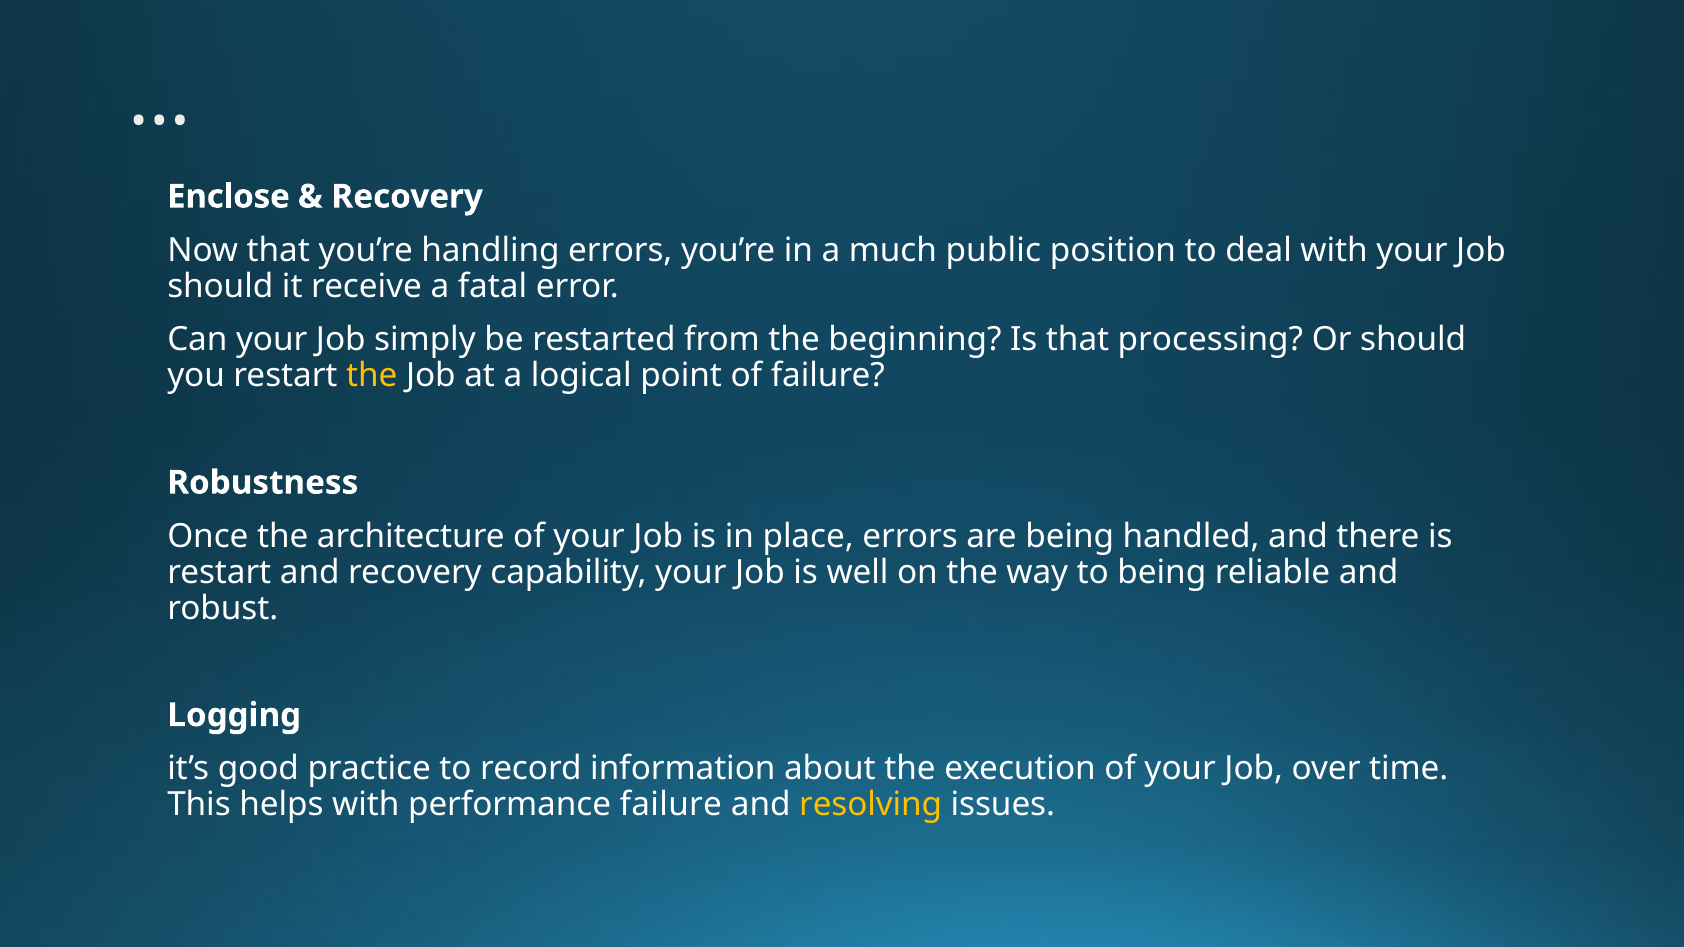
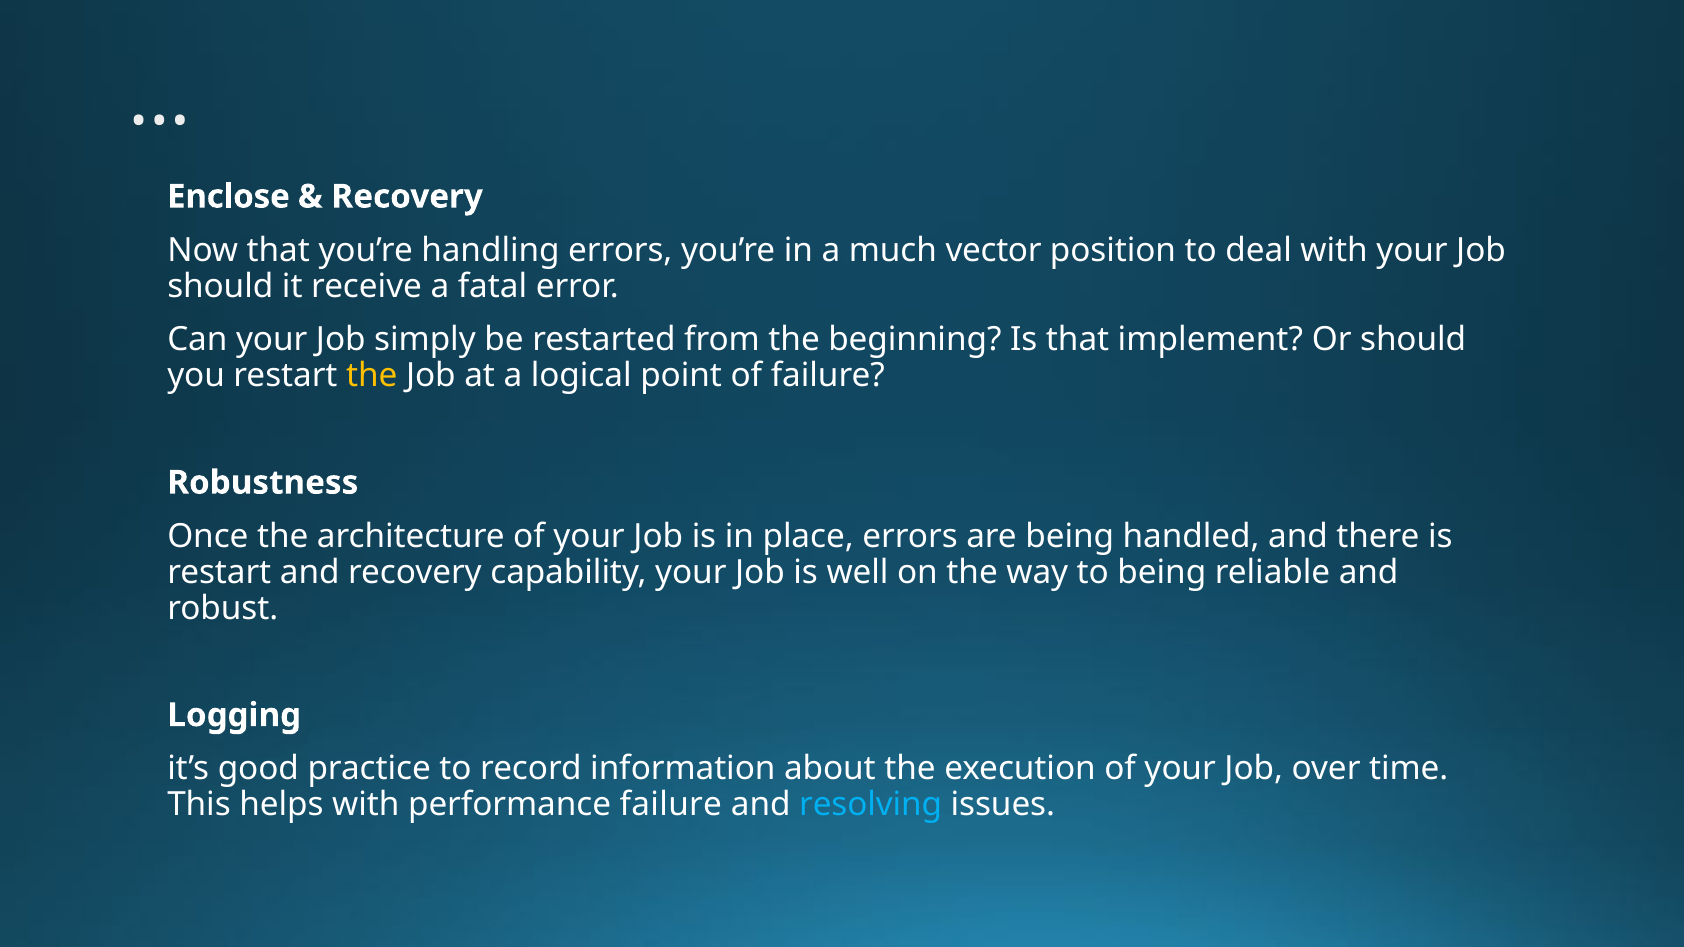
public: public -> vector (994, 250)
processing: processing -> implement (1210, 340)
resolving colour: yellow -> light blue (871, 805)
